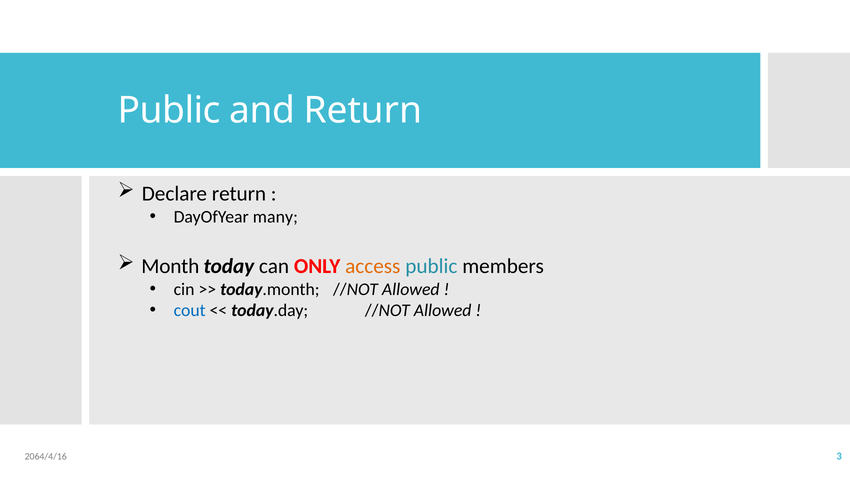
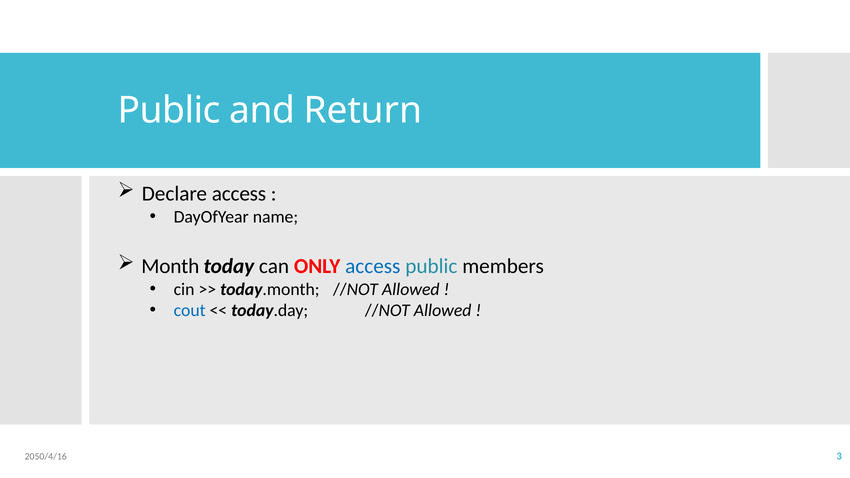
Declare return: return -> access (239, 194)
many: many -> name (275, 217)
access colour: orange -> blue (373, 266)
2064/4/16: 2064/4/16 -> 2050/4/16 (46, 457)
